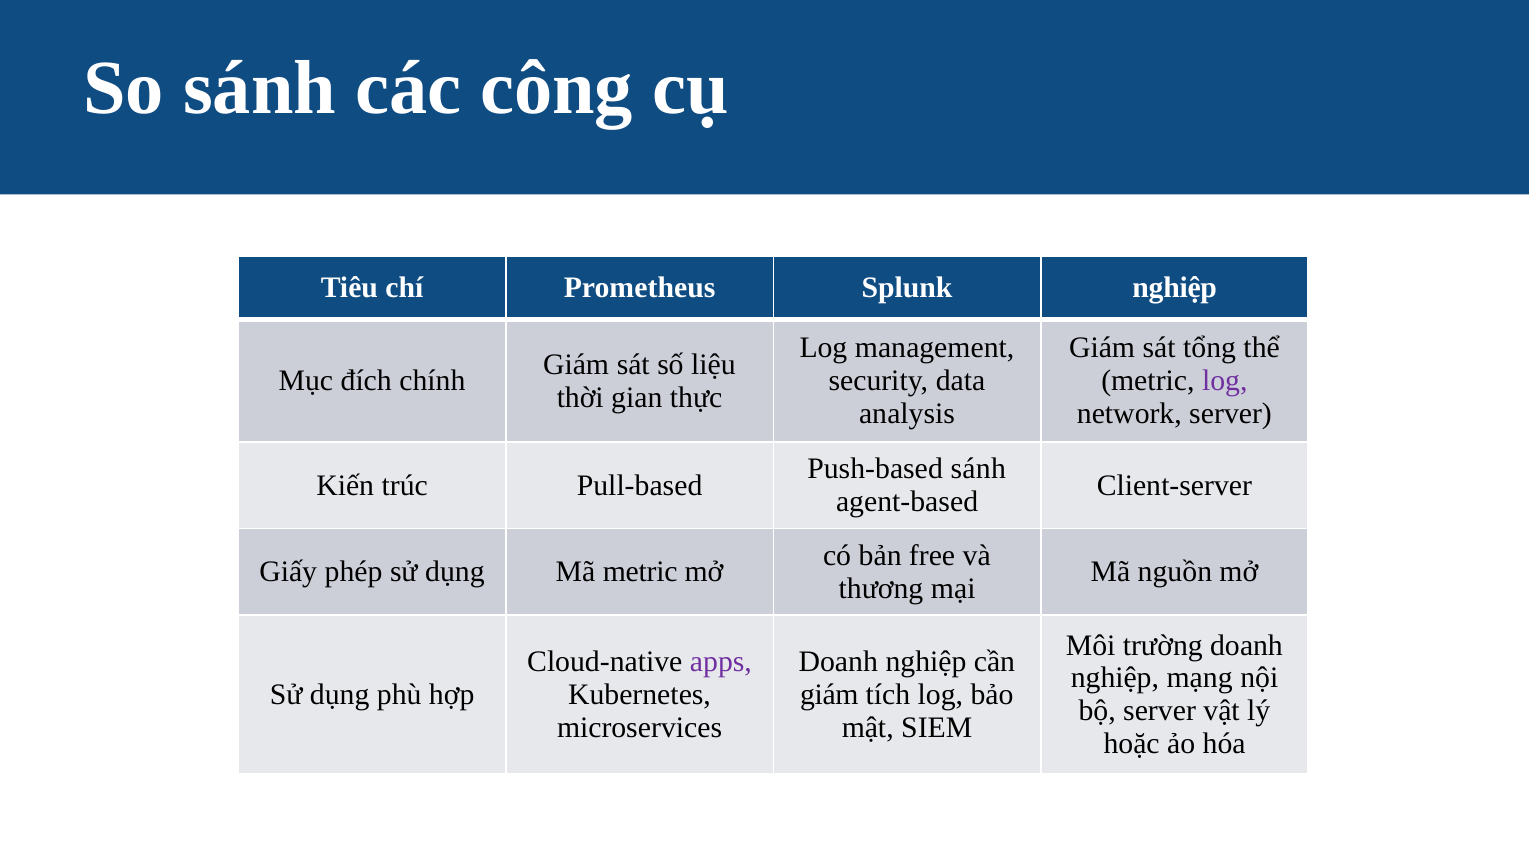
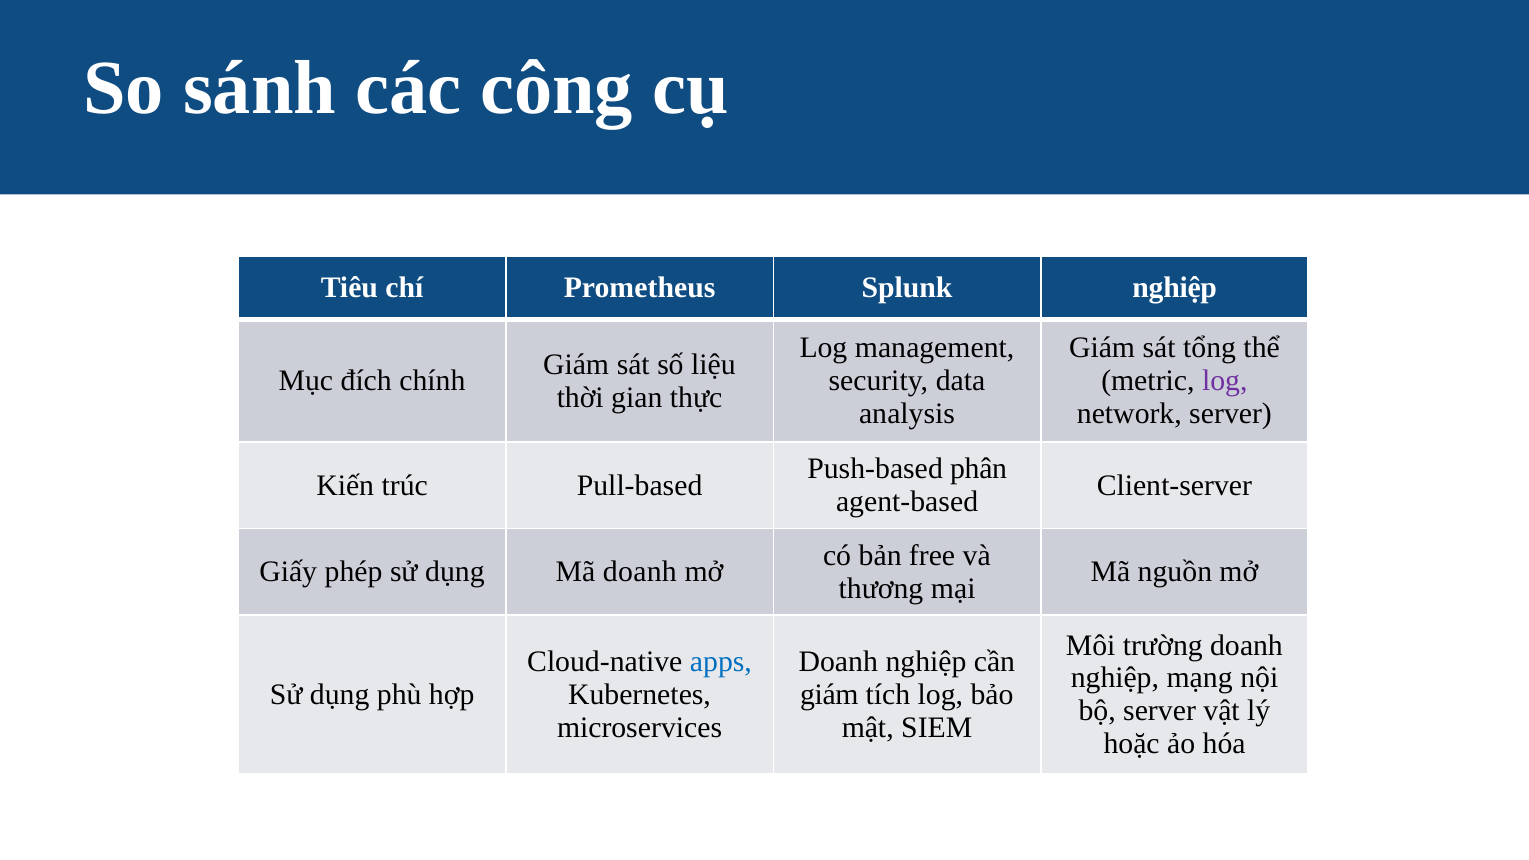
Push-based sánh: sánh -> phân (979, 469)
Mã metric: metric -> doanh (640, 572)
apps colour: purple -> blue (721, 662)
